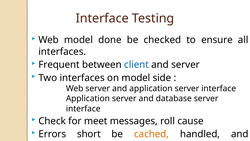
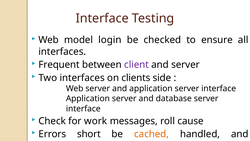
done: done -> login (110, 40)
client colour: blue -> purple (136, 65)
on model: model -> clients (136, 78)
meet: meet -> work (96, 121)
